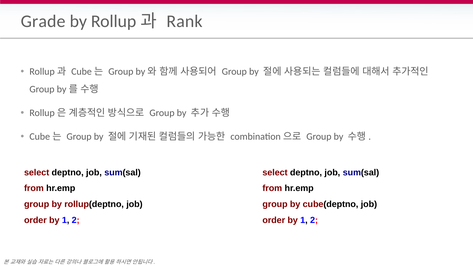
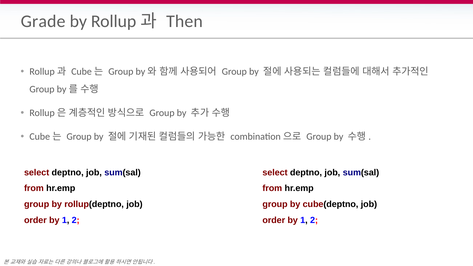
Rank: Rank -> Then (184, 21)
